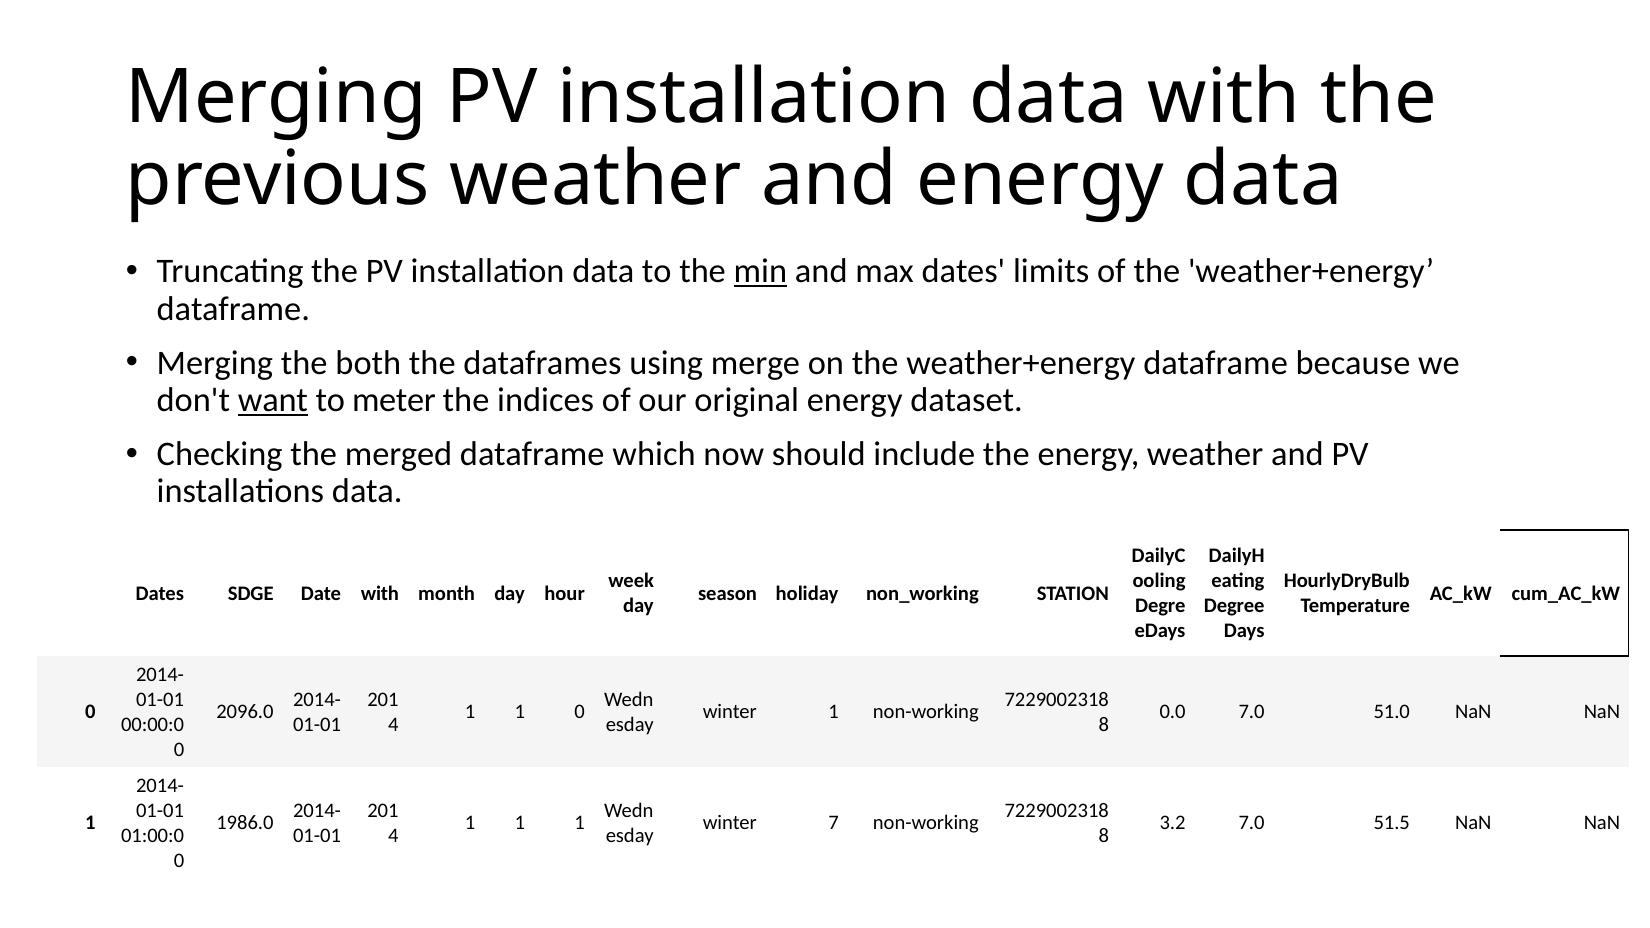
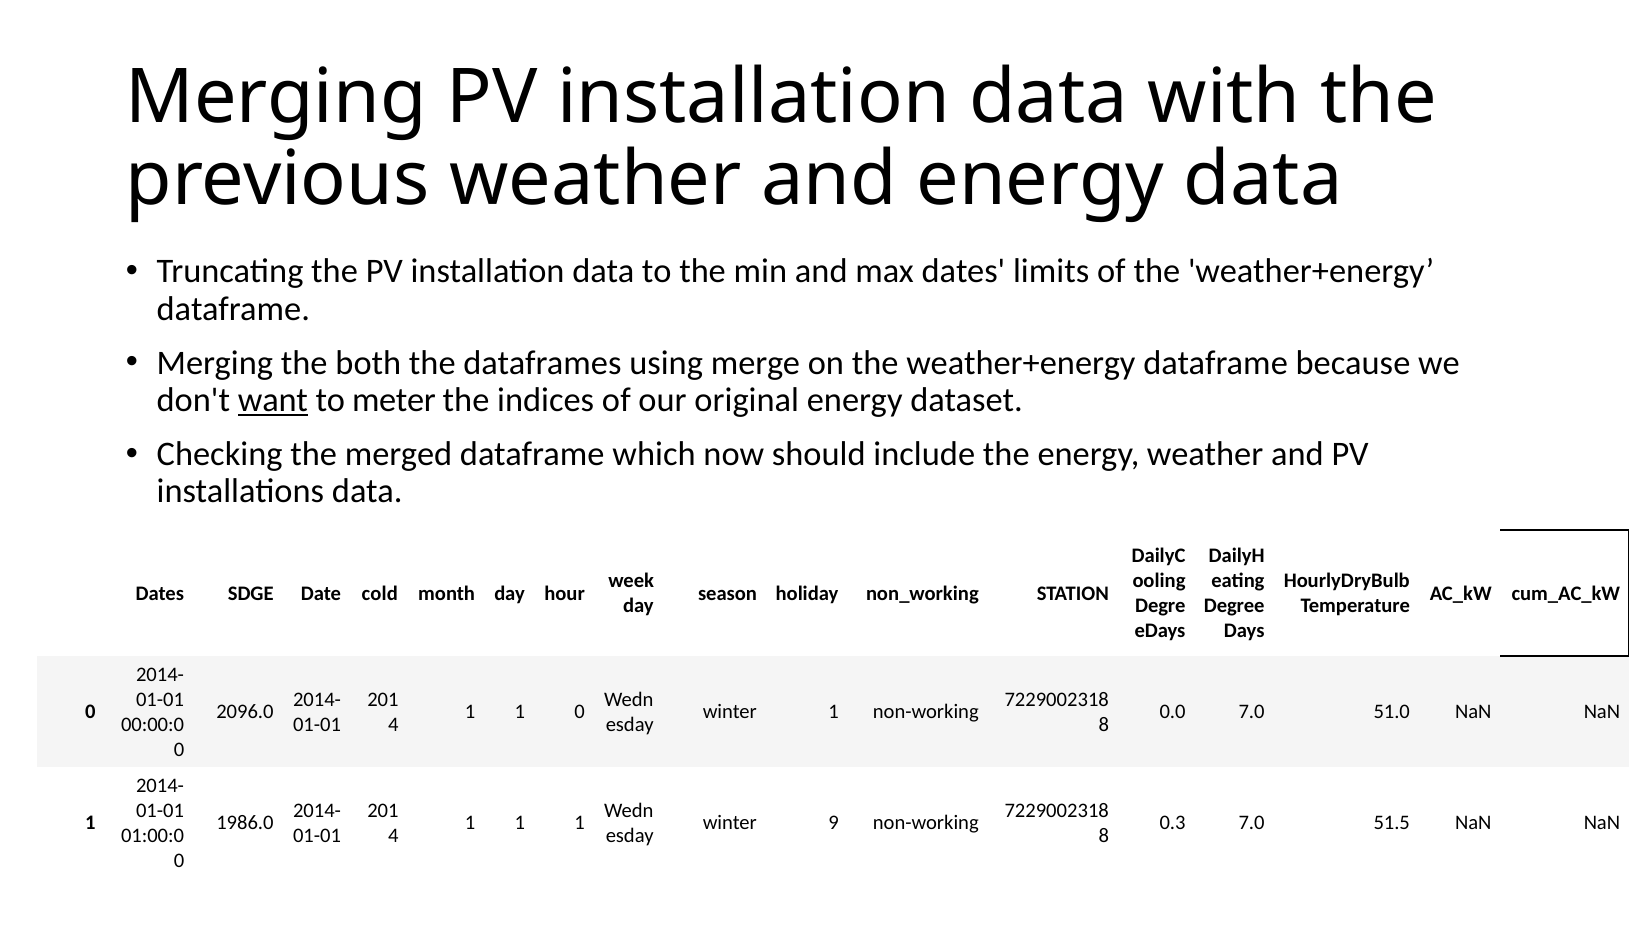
min underline: present -> none (760, 272)
Date with: with -> cold (380, 593)
7: 7 -> 9 (834, 823)
3.2: 3.2 -> 0.3 (1173, 823)
